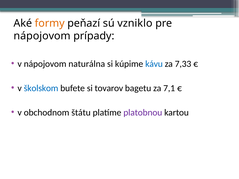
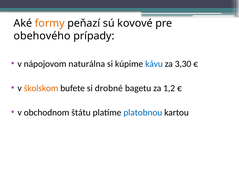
vzniklo: vzniklo -> kovové (135, 23)
nápojovom: nápojovom -> obehového (42, 36)
7,33: 7,33 -> 3,30 (183, 64)
školskom colour: blue -> orange (41, 88)
tovarov: tovarov -> drobné (109, 88)
7,1: 7,1 -> 1,2 (169, 88)
platobnou colour: purple -> blue (143, 113)
